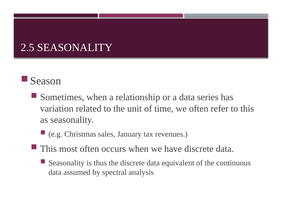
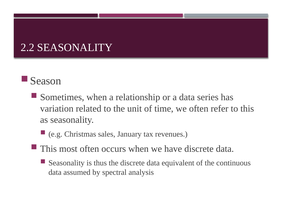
2.5: 2.5 -> 2.2 (28, 47)
